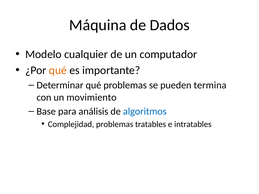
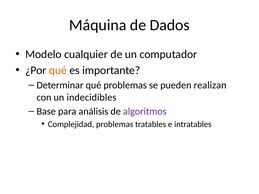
termina: termina -> realizan (210, 85)
movimiento: movimiento -> indecidibles (91, 97)
algoritmos colour: blue -> purple (145, 112)
